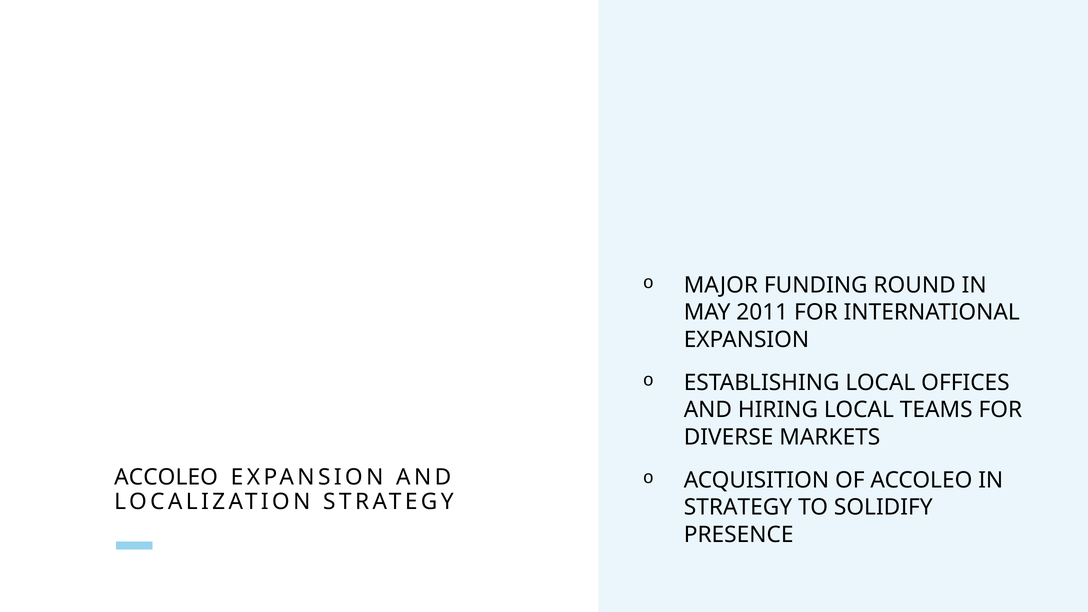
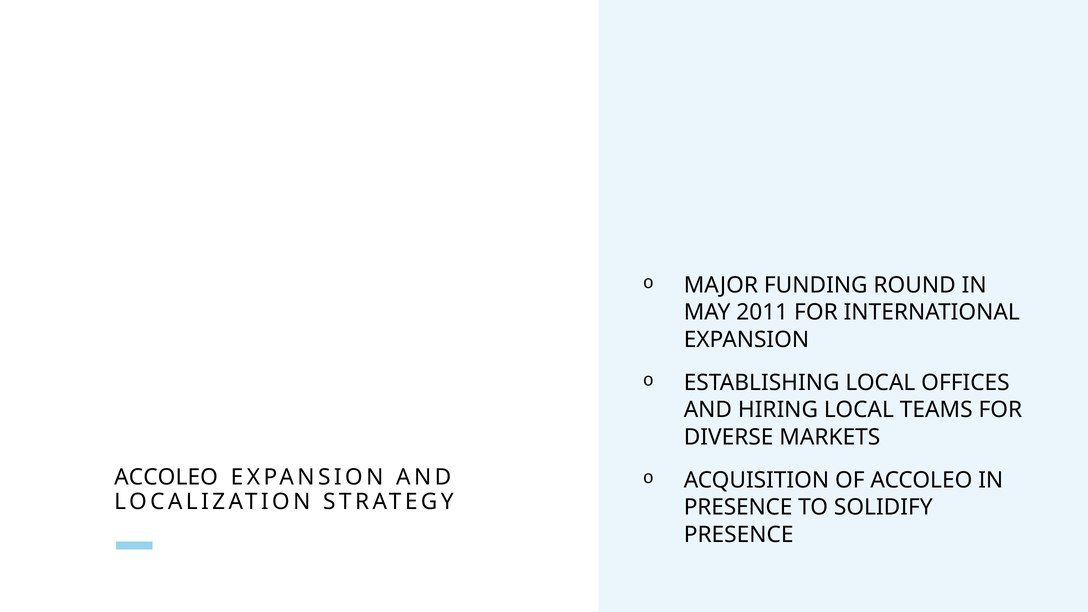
STRATEGY: STRATEGY -> PRESENCE (738, 507)
